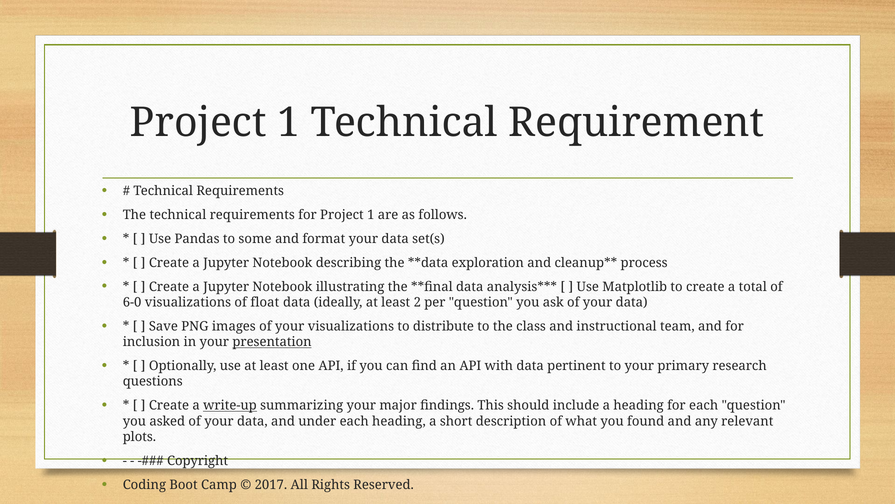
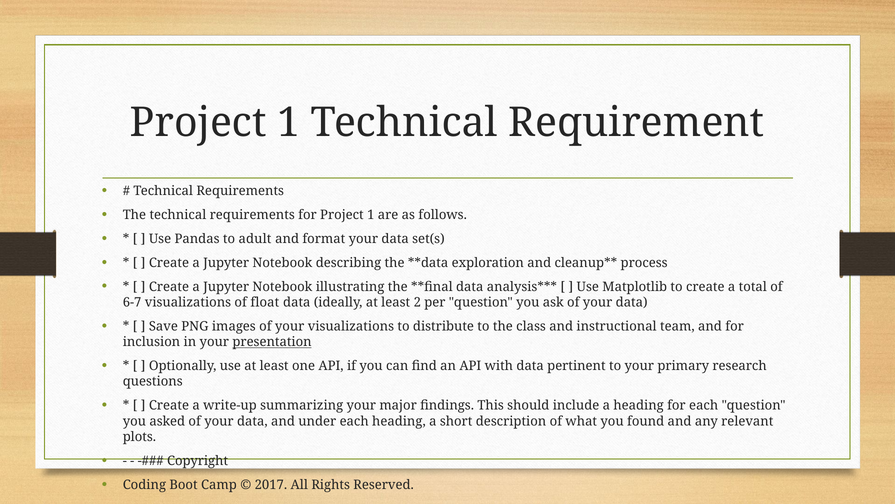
some: some -> adult (255, 239)
6-0: 6-0 -> 6-7 (132, 302)
write-up underline: present -> none (230, 405)
